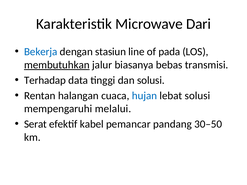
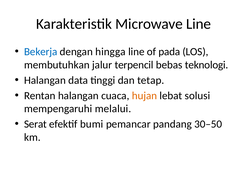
Microwave Dari: Dari -> Line (199, 24)
stasiun: stasiun -> hingga (110, 52)
membutuhkan underline: present -> none (57, 65)
biasanya: biasanya -> terpencil (134, 65)
transmisi: transmisi -> teknologi (207, 65)
Terhadap: Terhadap -> Halangan (45, 80)
dan solusi: solusi -> tetap (151, 80)
hujan colour: blue -> orange (144, 96)
kabel: kabel -> bumi (92, 124)
